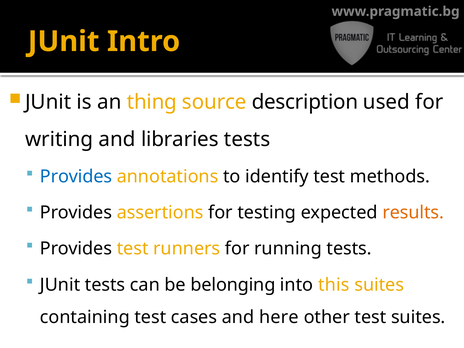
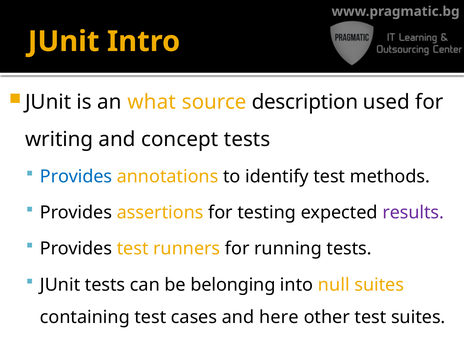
thing: thing -> what (152, 102)
libraries: libraries -> concept (180, 139)
results colour: orange -> purple (413, 213)
this: this -> null (334, 285)
